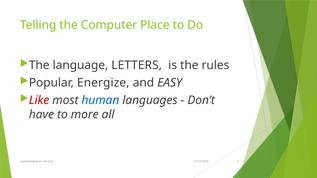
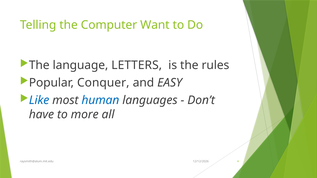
Place: Place -> Want (155, 25)
Energize: Energize -> Conquer (103, 83)
Like colour: red -> blue (39, 100)
